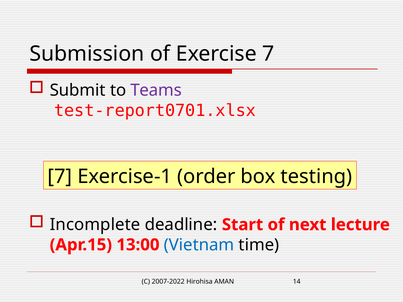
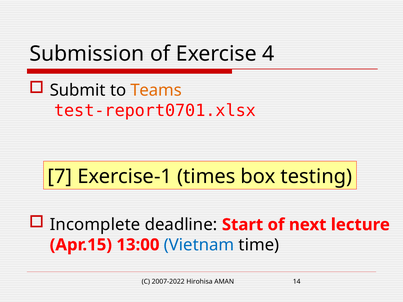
Exercise 7: 7 -> 4 (268, 54)
Teams colour: purple -> orange (156, 90)
order: order -> times (206, 177)
